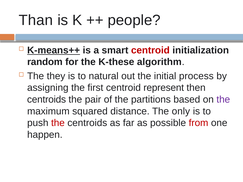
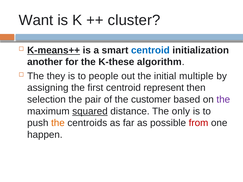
Than: Than -> Want (36, 20)
people: people -> cluster (134, 20)
centroid colour: red -> blue (150, 50)
random: random -> another (45, 62)
natural: natural -> people (104, 76)
process: process -> multiple (196, 76)
centroids: centroids -> selection (46, 100)
partitions: partitions -> customer (151, 100)
squared underline: none -> present (90, 111)
the colour: red -> orange (58, 123)
